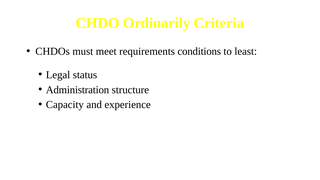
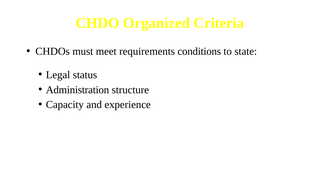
Ordinarily: Ordinarily -> Organized (157, 23)
least: least -> state (246, 51)
